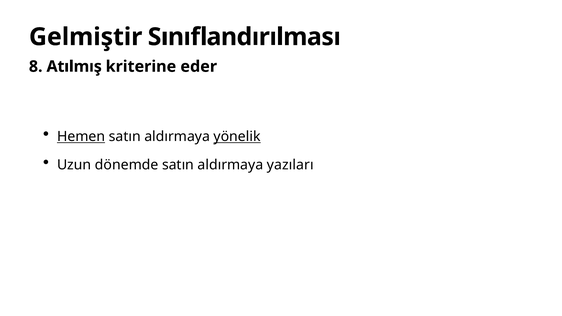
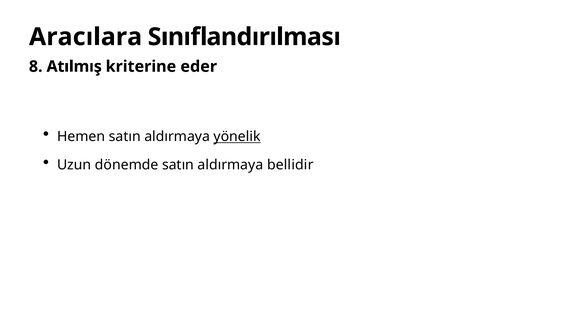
Gelmiştir: Gelmiştir -> Aracılara (86, 37)
Hemen underline: present -> none (81, 137)
yazıları: yazıları -> bellidir (290, 165)
